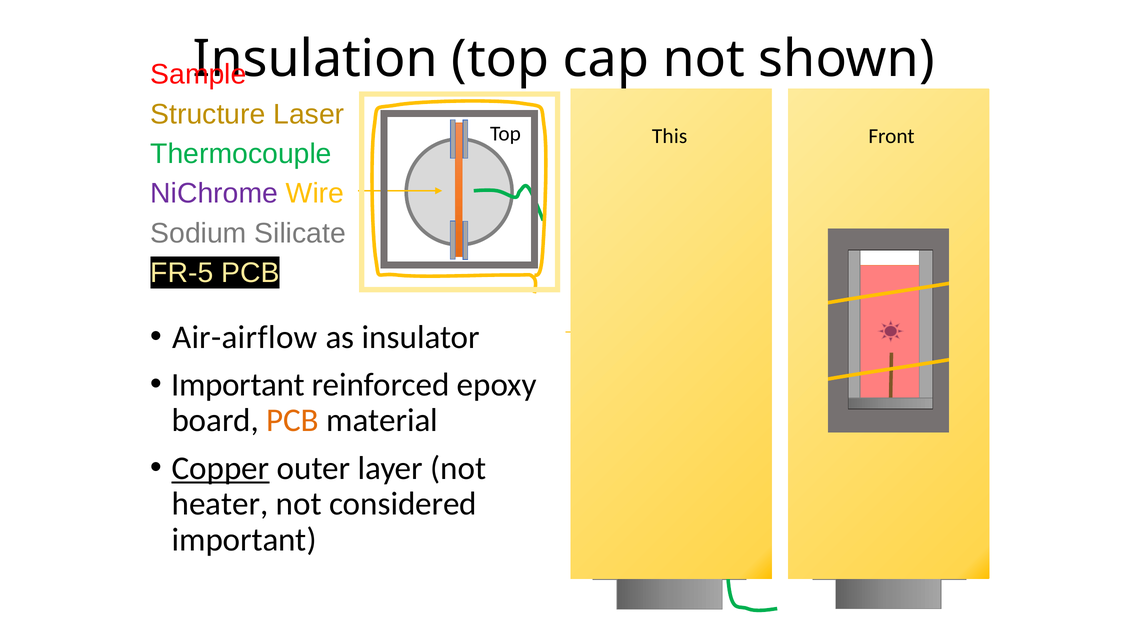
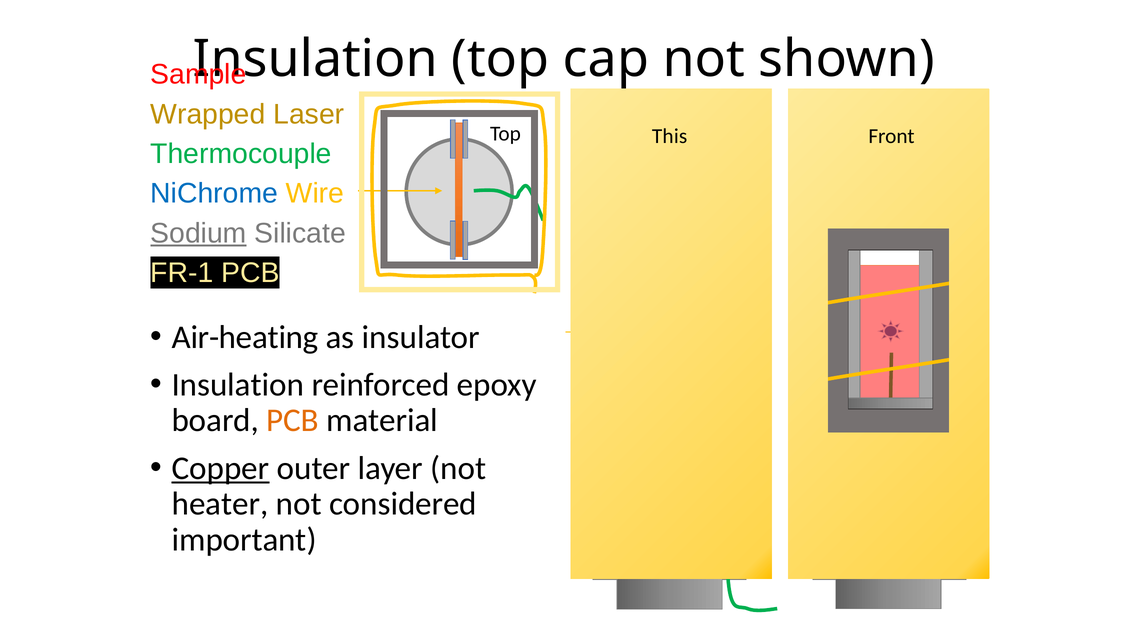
Structure: Structure -> Wrapped (208, 114)
NiChrome colour: purple -> blue (214, 194)
Sodium underline: none -> present (198, 233)
FR-5: FR-5 -> FR-1 (182, 273)
Air-airflow: Air-airflow -> Air-heating (245, 338)
Important: Important -> Insulation (238, 385)
